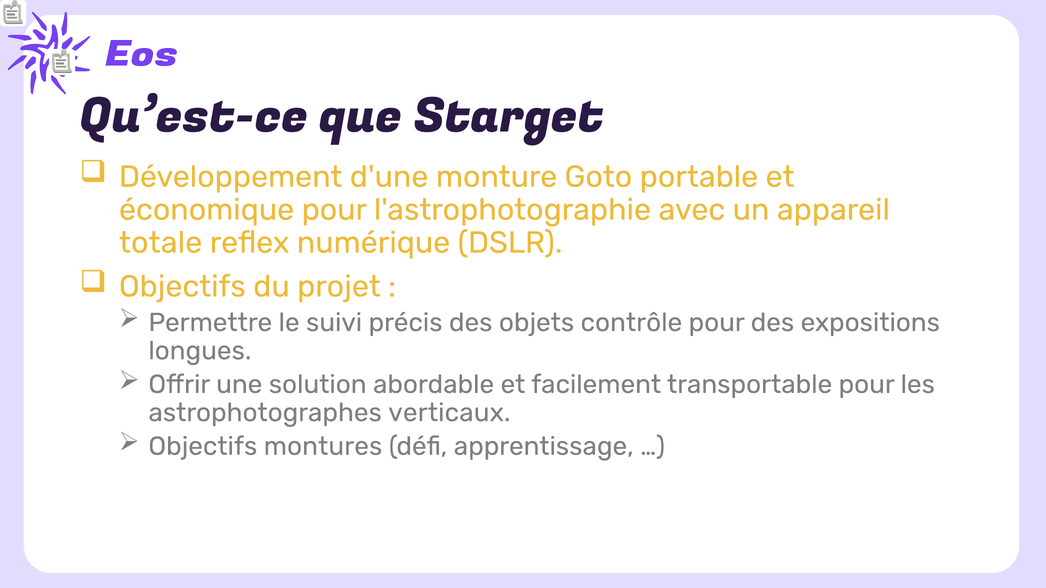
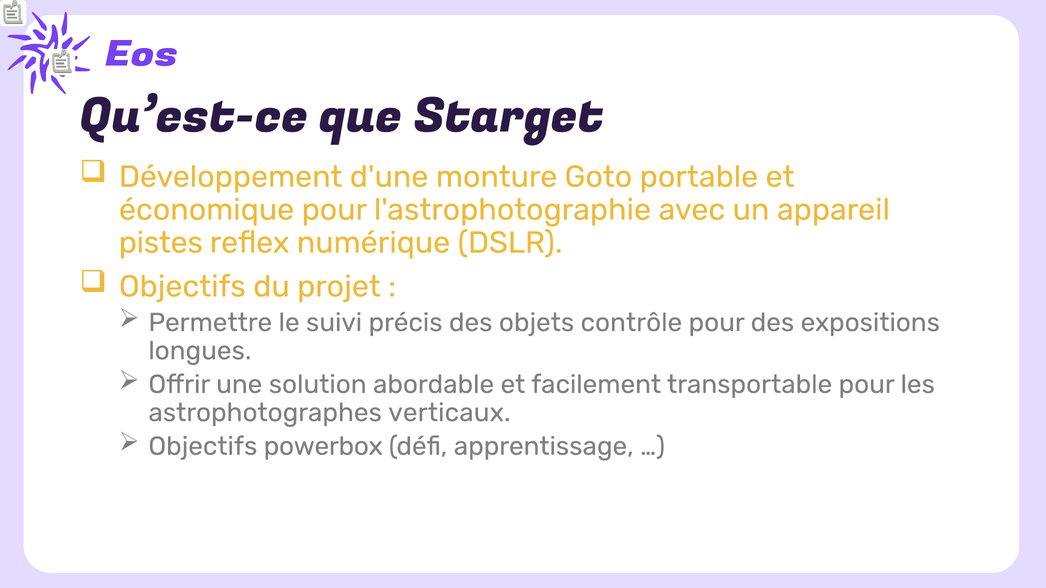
totale: totale -> pistes (161, 243)
montures: montures -> powerbox (323, 446)
